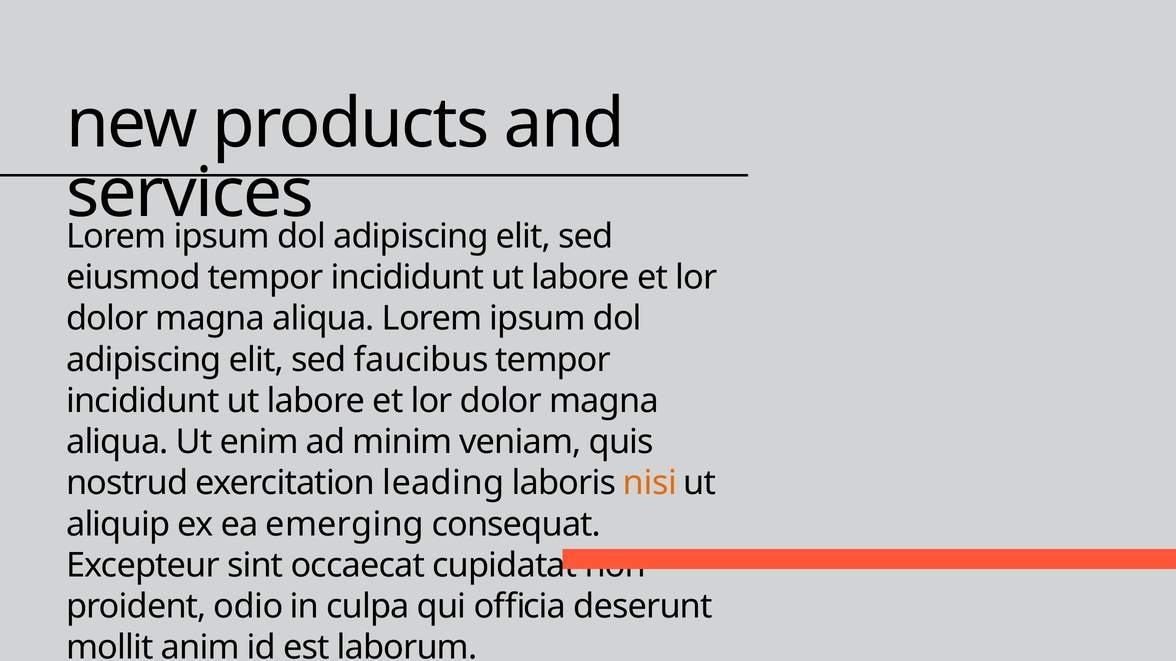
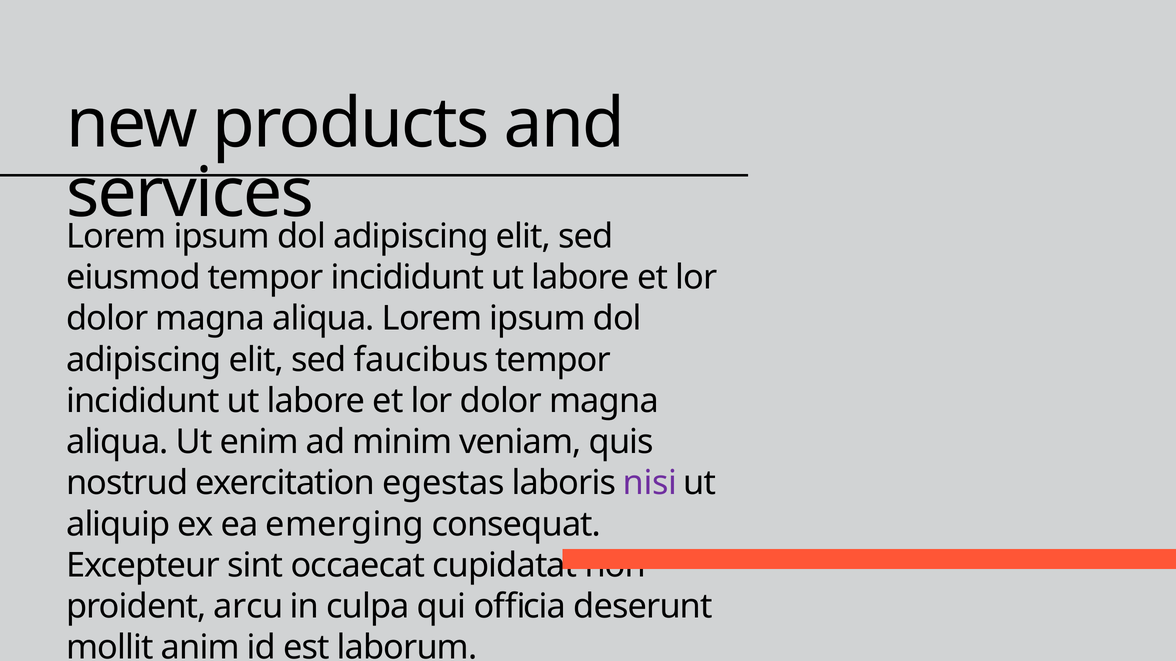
leading: leading -> egestas (444, 484)
nisi colour: orange -> purple (650, 484)
odio: odio -> arcu (248, 607)
